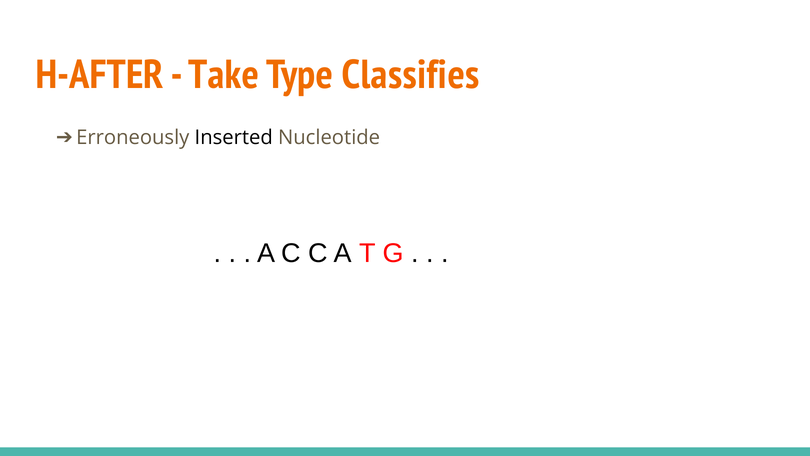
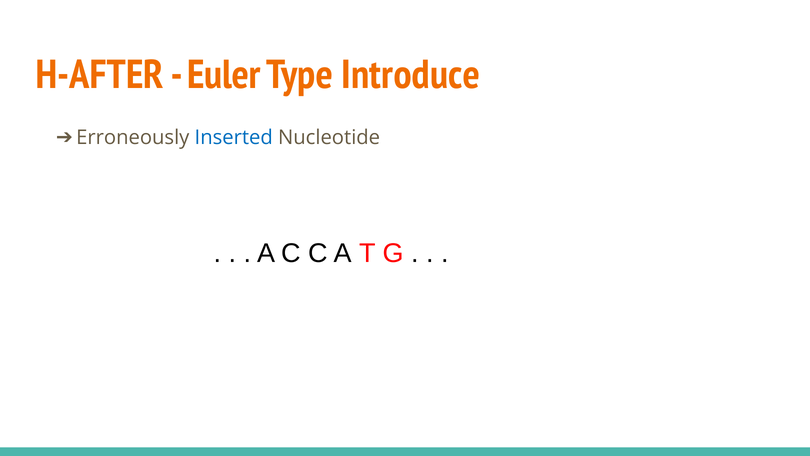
Take: Take -> Euler (224, 75)
Classifies: Classifies -> Introduce (411, 75)
Inserted colour: black -> blue (234, 137)
